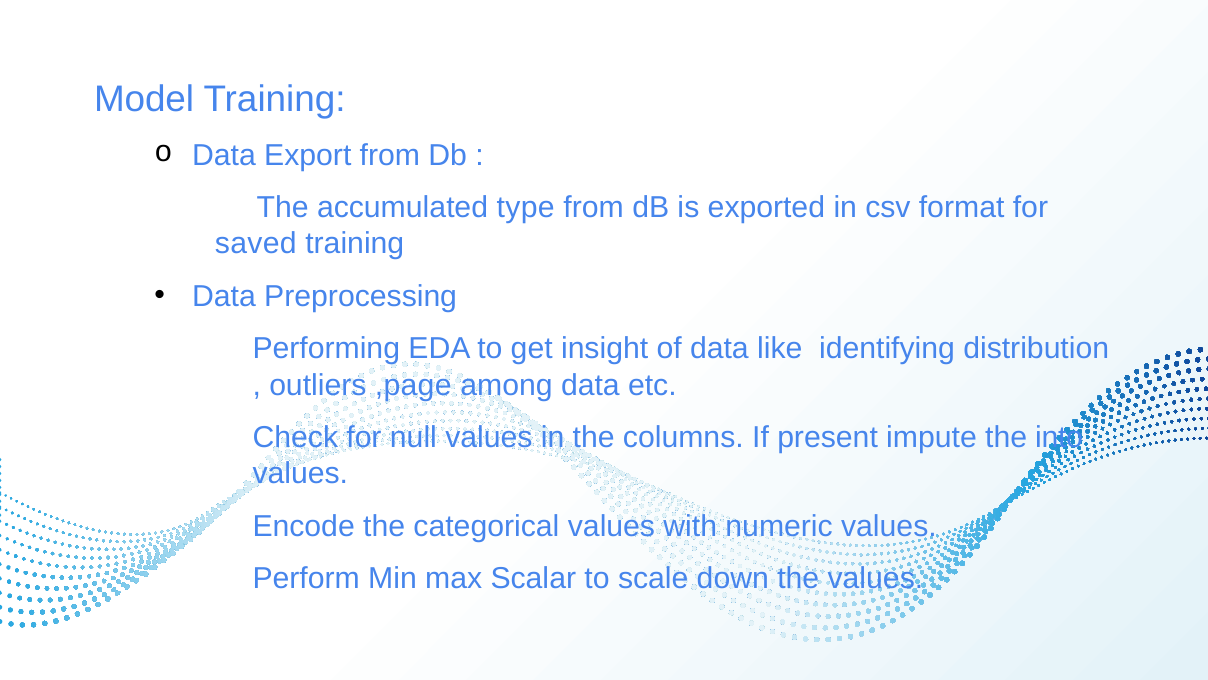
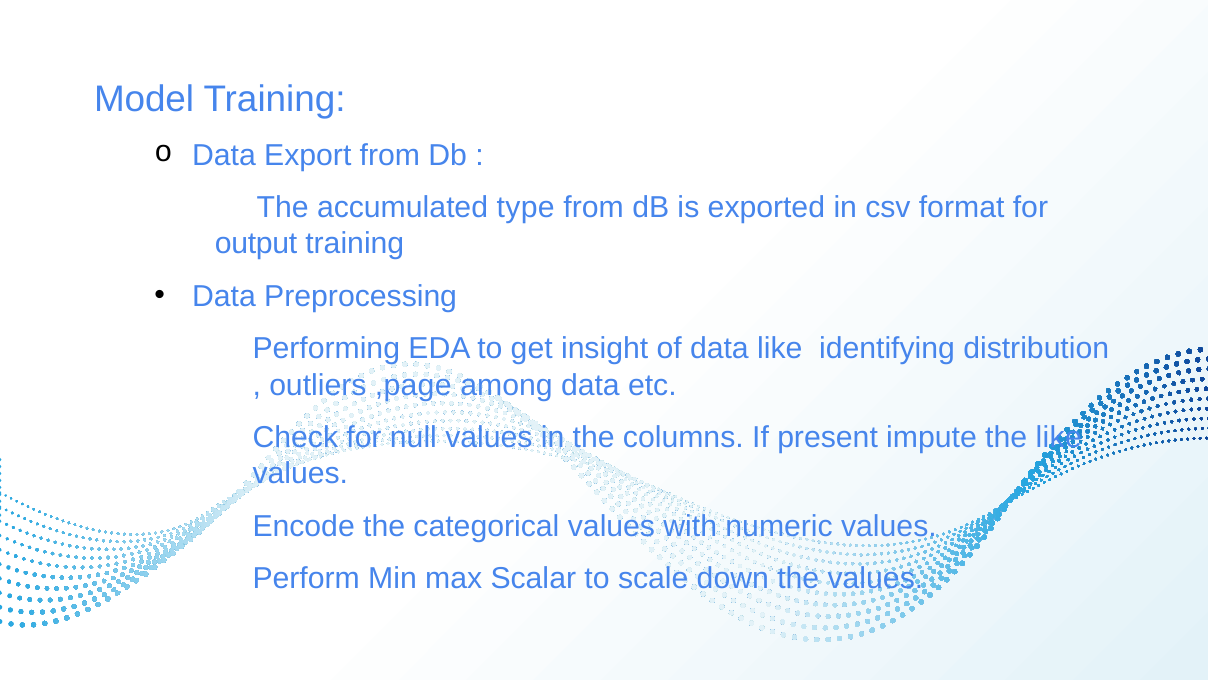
saved: saved -> output (256, 244)
the into: into -> like (1059, 437)
